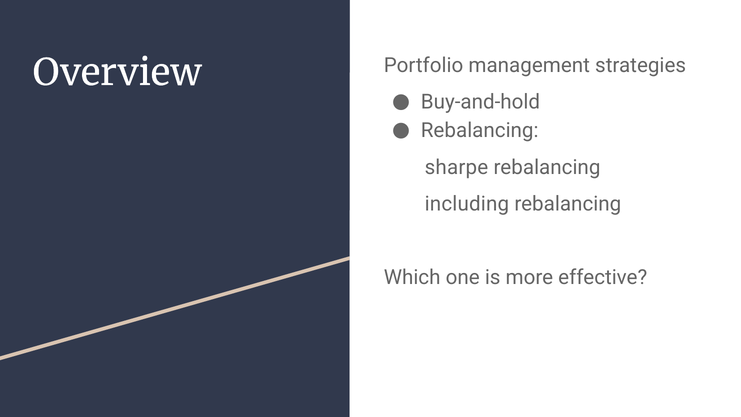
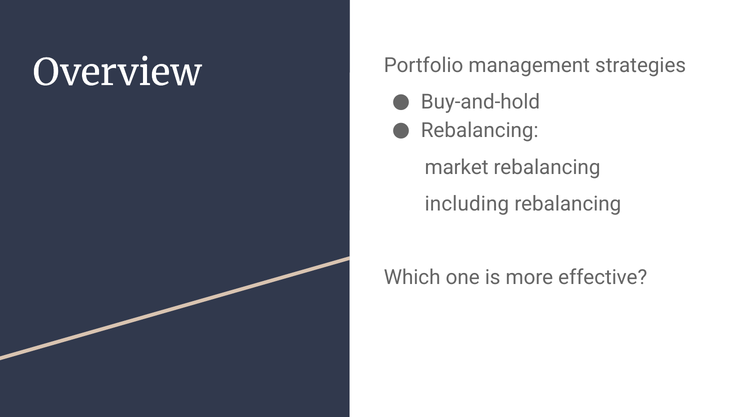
sharpe: sharpe -> market (457, 167)
